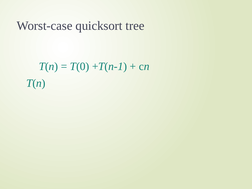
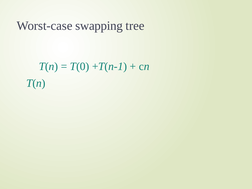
quicksort: quicksort -> swapping (99, 26)
